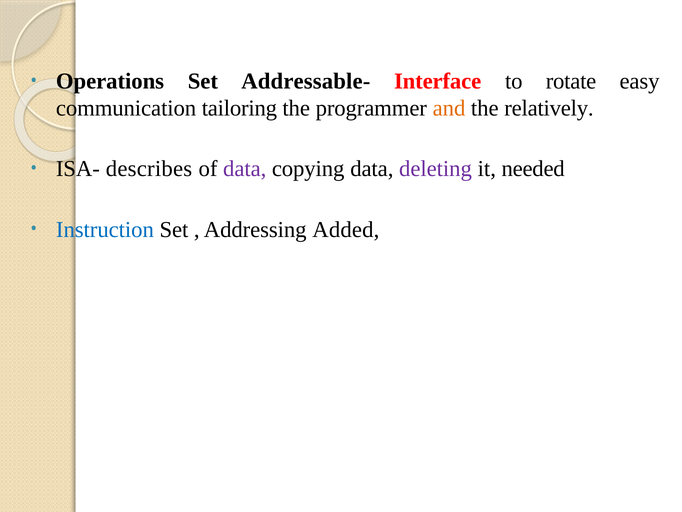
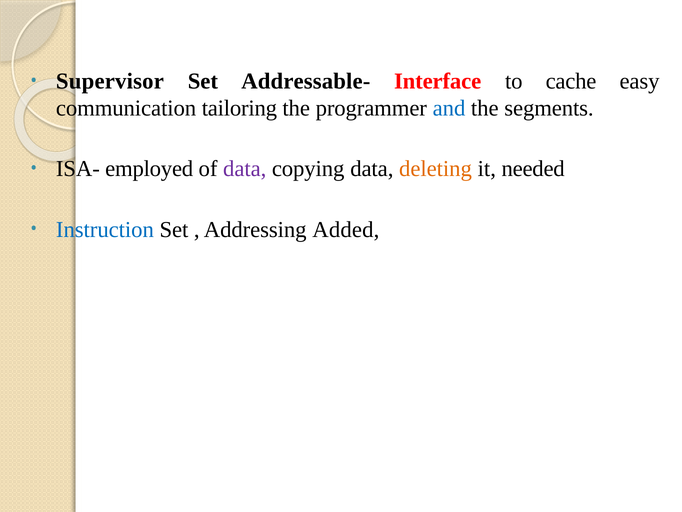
Operations: Operations -> Supervisor (110, 81)
rotate: rotate -> cache (571, 81)
and colour: orange -> blue (449, 108)
relatively: relatively -> segments (549, 108)
describes: describes -> employed (149, 169)
deleting colour: purple -> orange (435, 169)
